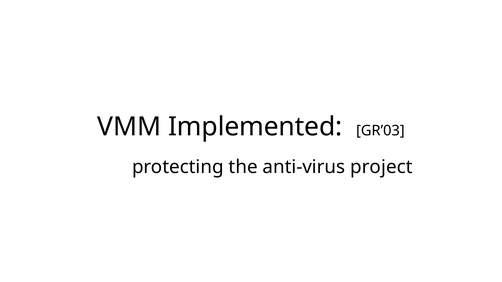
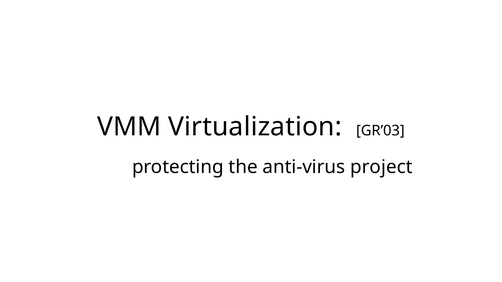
Implemented: Implemented -> Virtualization (255, 127)
